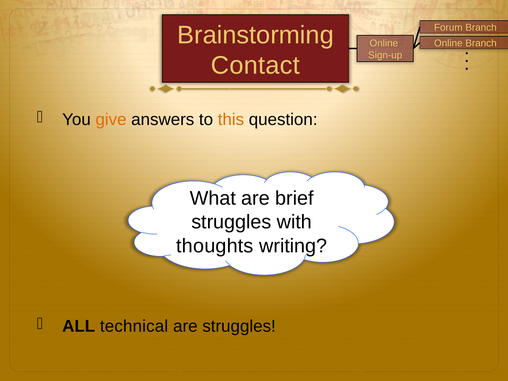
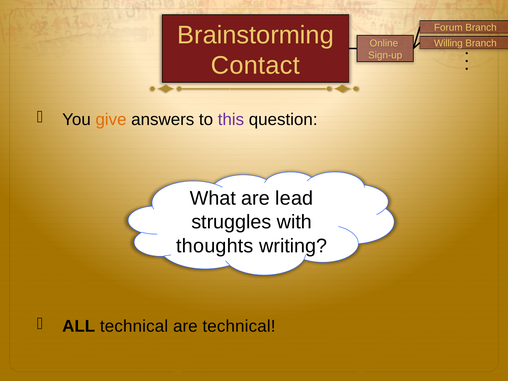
Online: Online -> Willing (448, 43)
this colour: orange -> purple (231, 120)
brief: brief -> lead (294, 198)
are struggles: struggles -> technical (239, 326)
